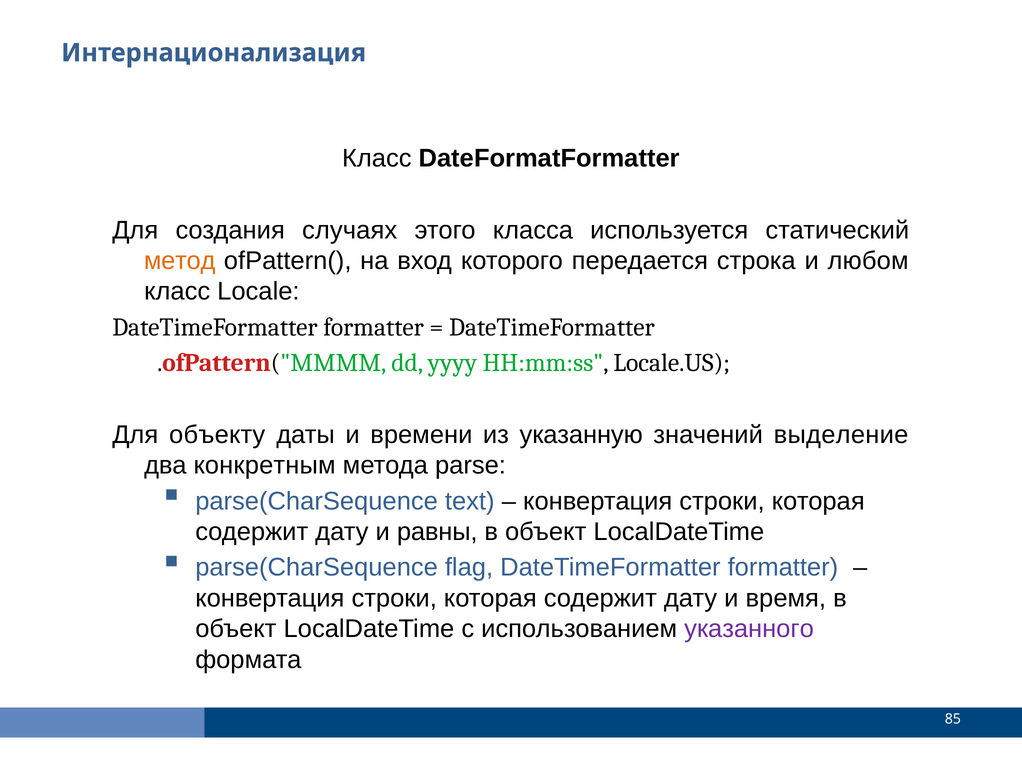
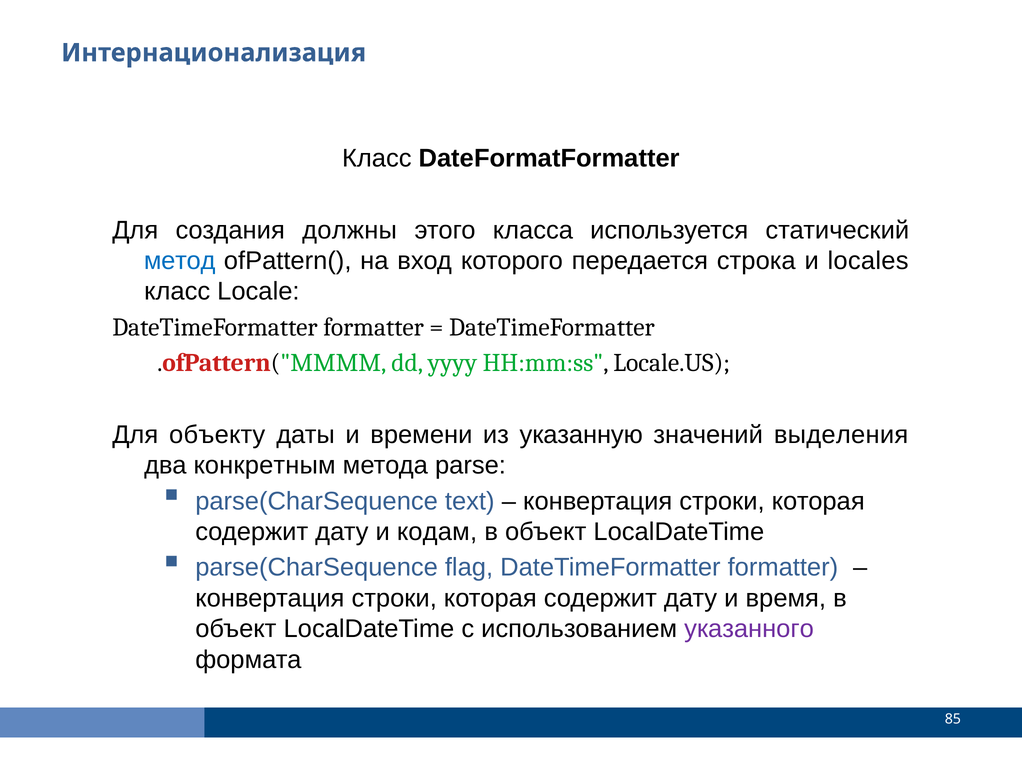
случаях: случаях -> должны (350, 230)
метод colour: orange -> blue (180, 261)
любом: любом -> locales (868, 261)
выделение: выделение -> выделения (841, 434)
равны: равны -> кодам (437, 531)
